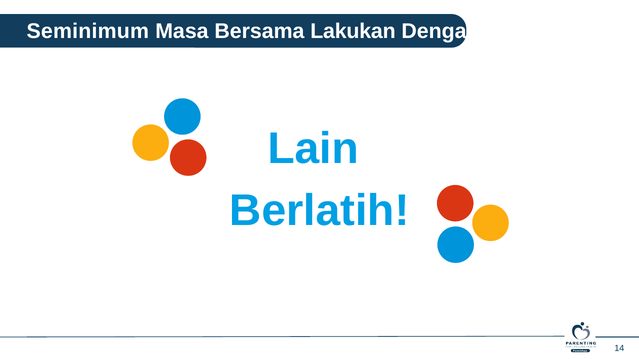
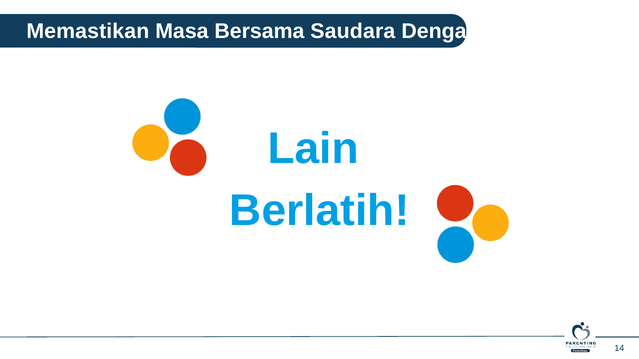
Seminimum: Seminimum -> Memastikan (88, 31)
Lakukan: Lakukan -> Saudara (353, 31)
